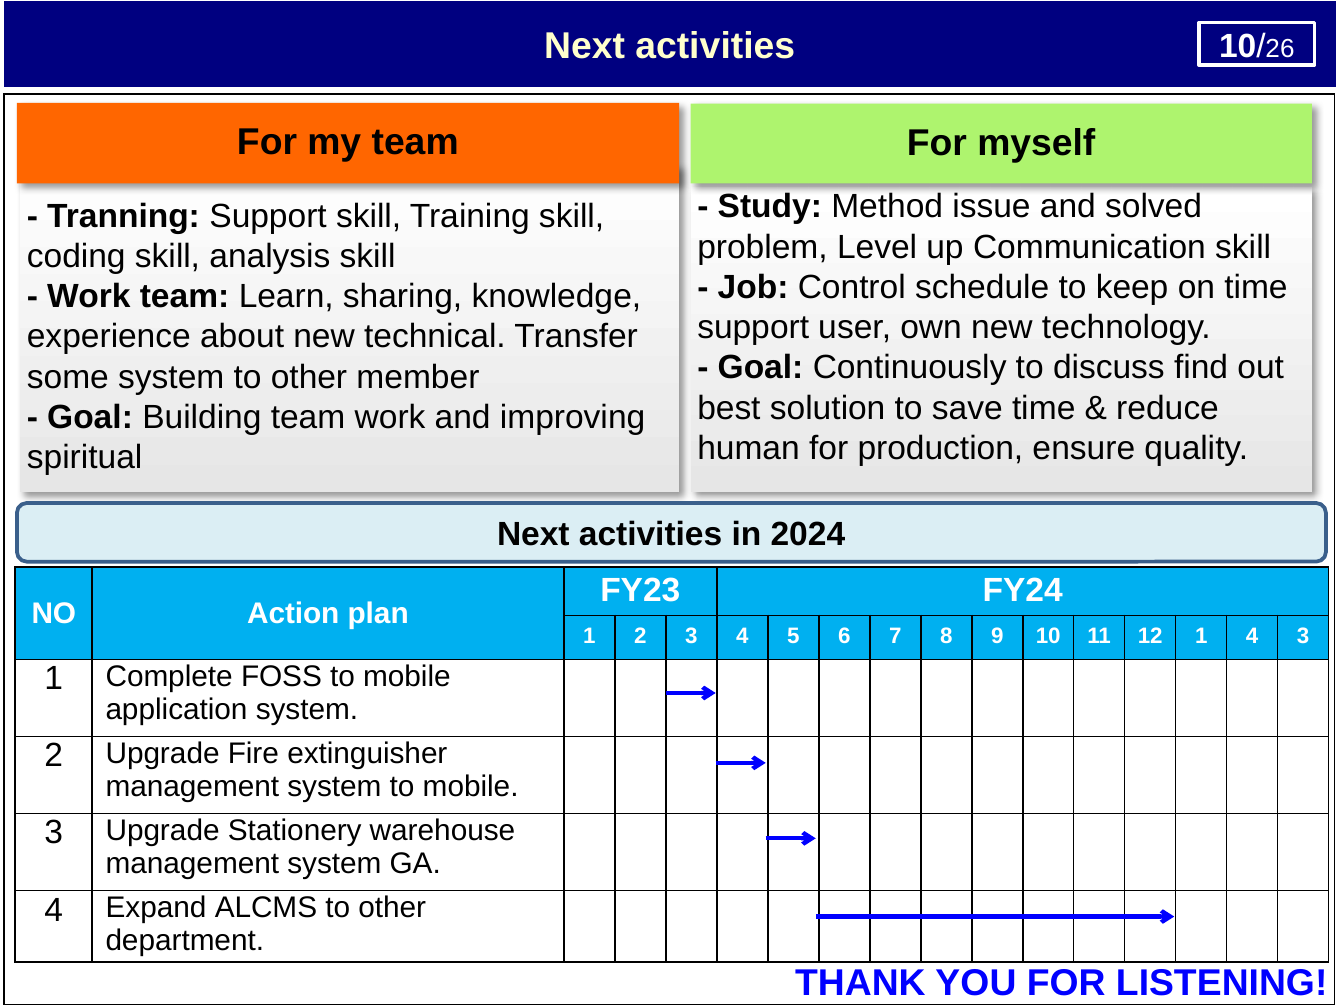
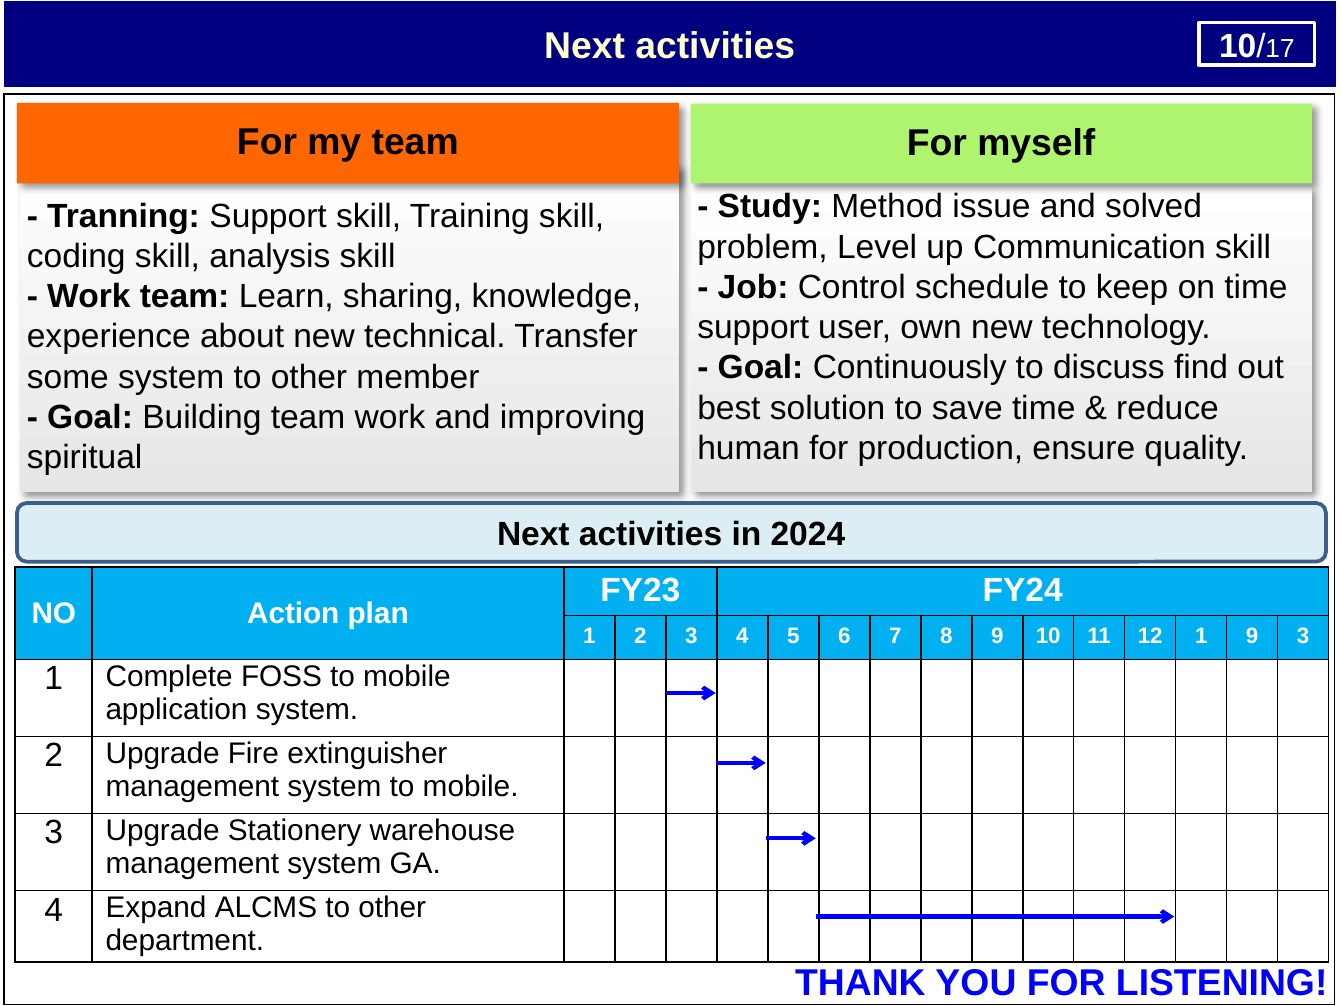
26: 26 -> 17 (1280, 49)
1 4: 4 -> 9 (1252, 637)
